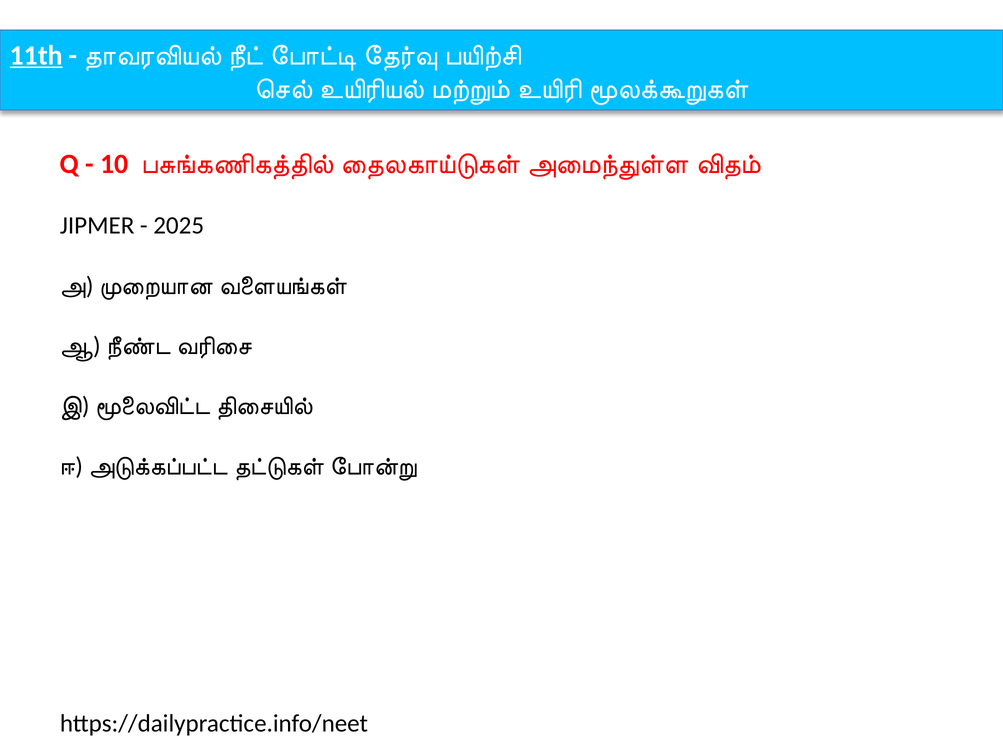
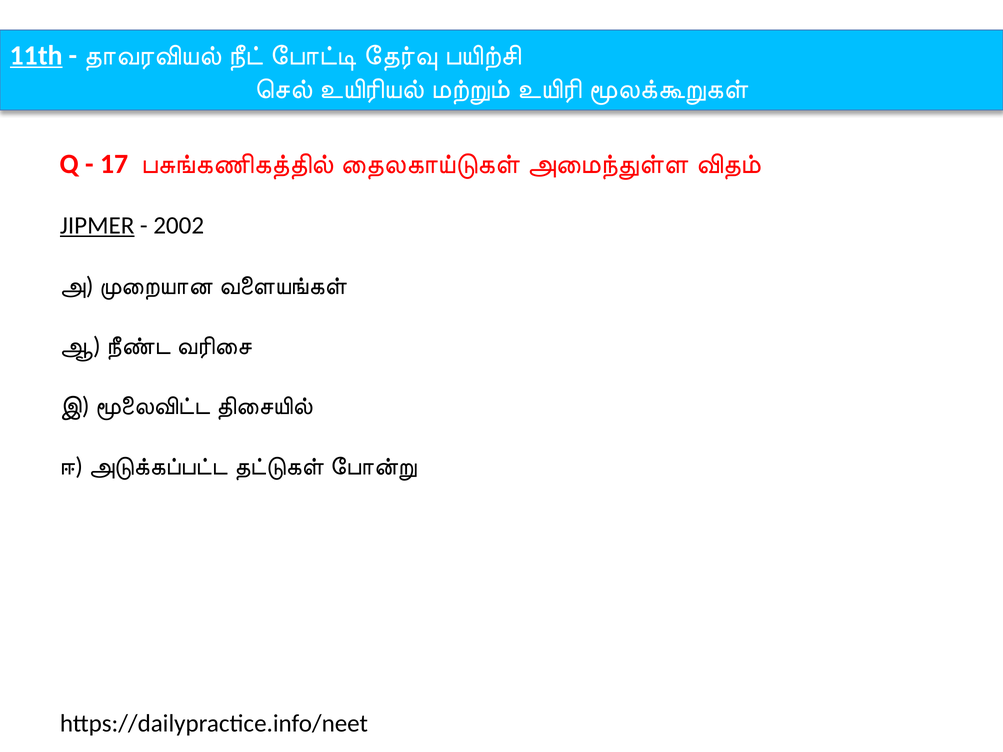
10: 10 -> 17 (114, 164)
JIPMER underline: none -> present (97, 226)
2025: 2025 -> 2002 (179, 226)
